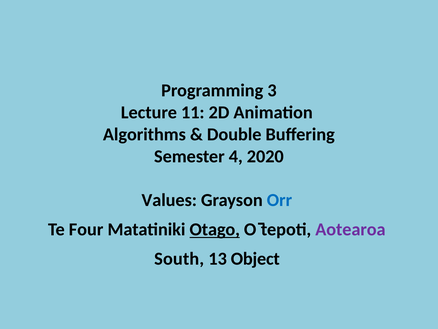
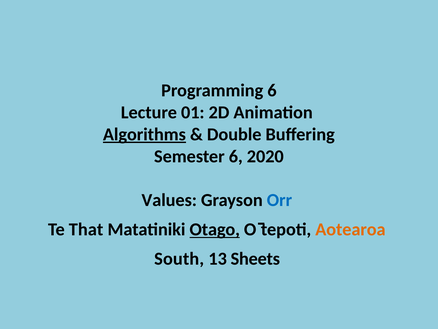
Programming 3: 3 -> 6 (272, 90)
11: 11 -> 01 (193, 112)
Algorithms underline: none -> present (144, 134)
Semester 4: 4 -> 6 (236, 156)
Four: Four -> That (86, 229)
Aotearoa colour: purple -> orange (350, 229)
Object: Object -> Sheets (255, 258)
